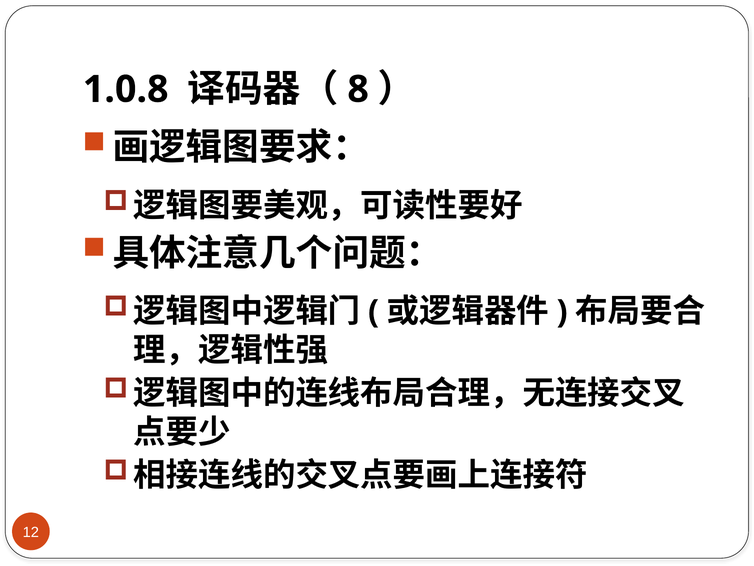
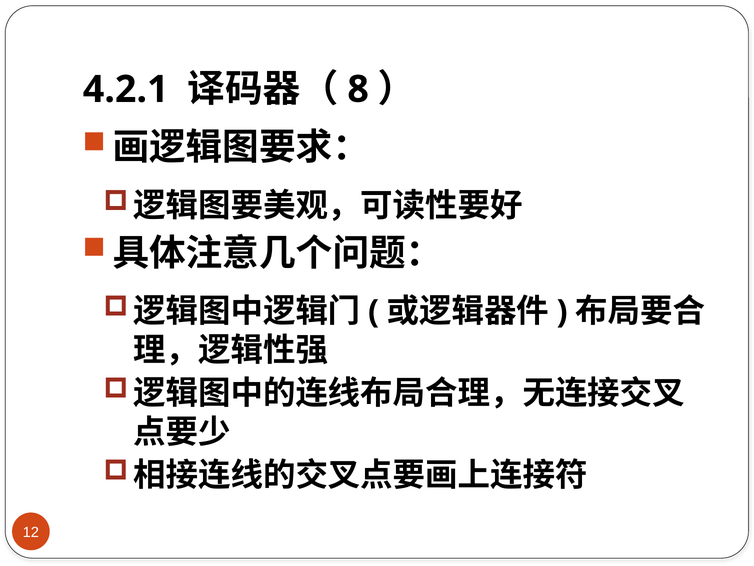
1.0.8: 1.0.8 -> 4.2.1 (126, 89)
